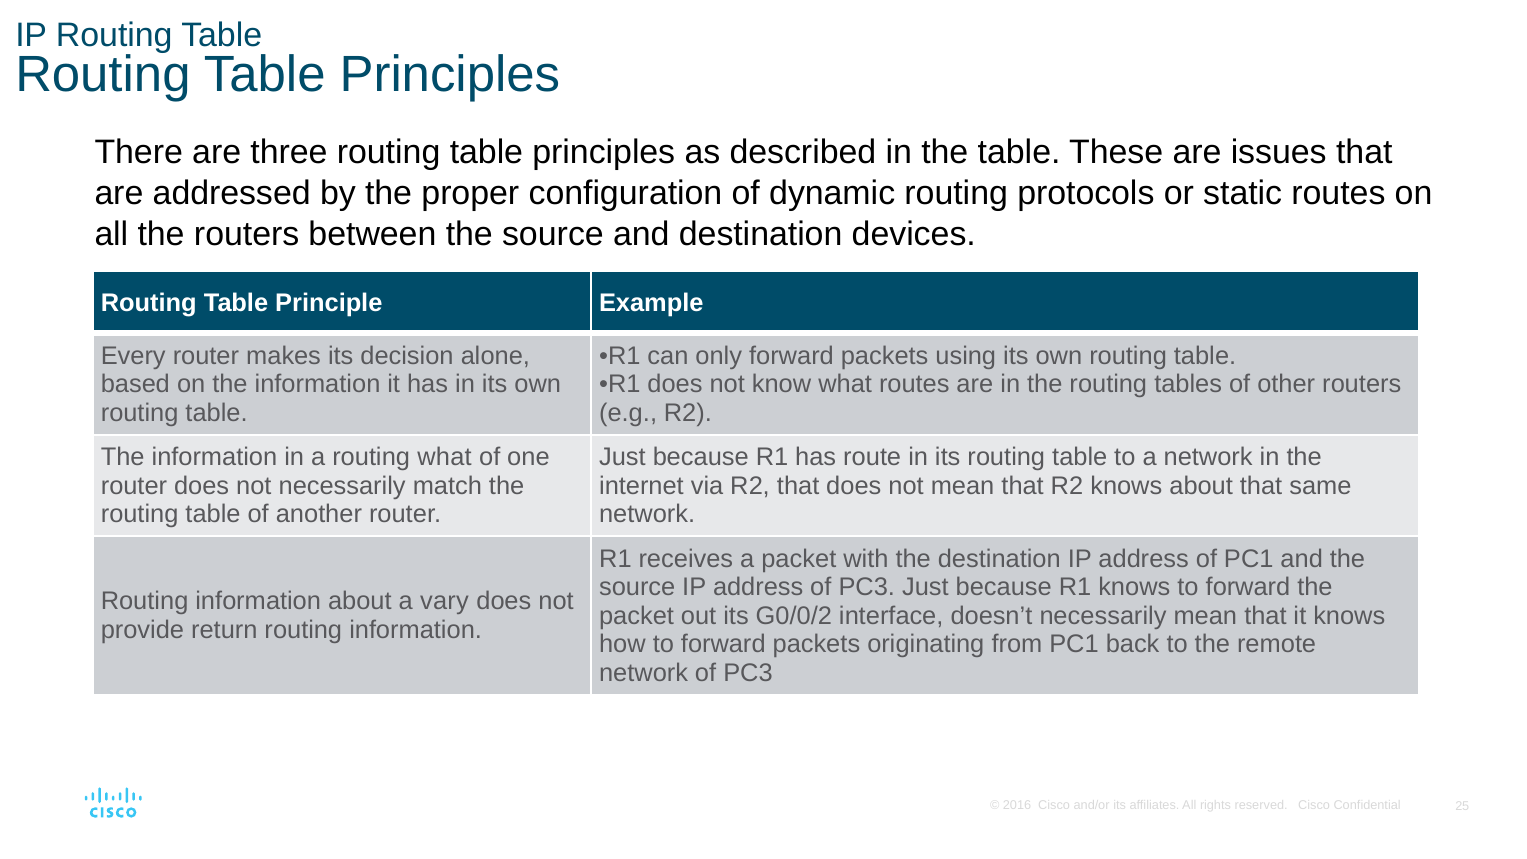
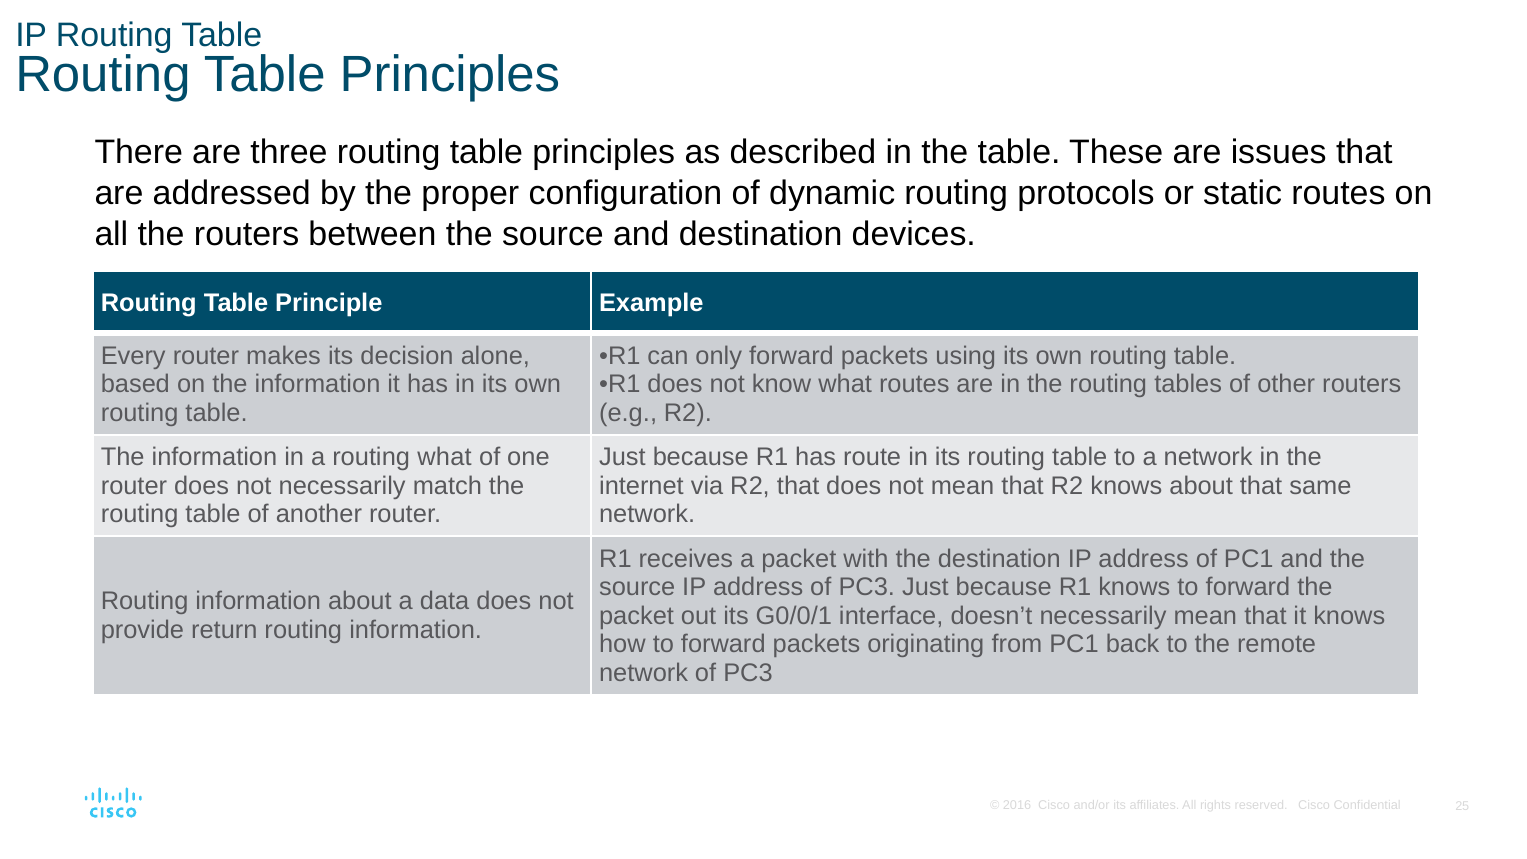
vary: vary -> data (445, 601)
G0/0/2: G0/0/2 -> G0/0/1 (794, 616)
